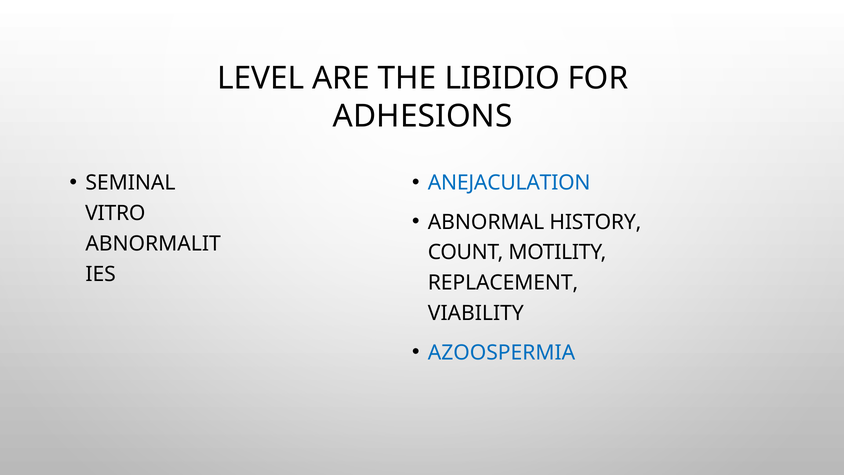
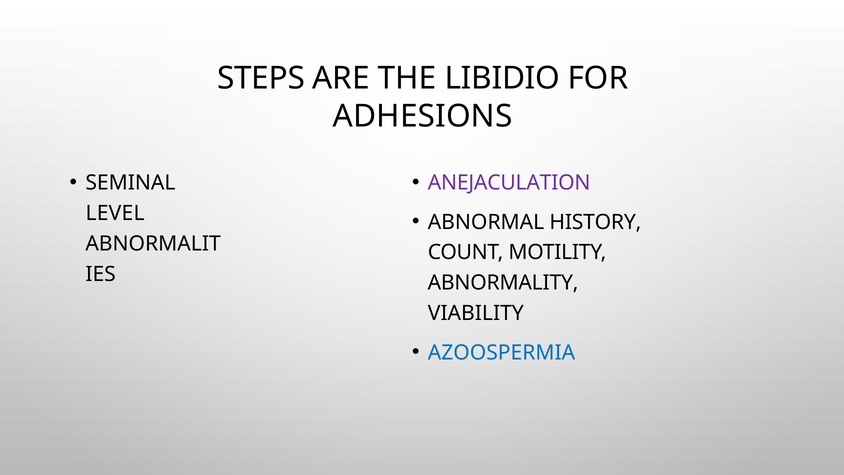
LEVEL: LEVEL -> STEPS (261, 78)
ANEJACULATION colour: blue -> purple (509, 183)
VITRO: VITRO -> LEVEL (115, 213)
REPLACEMENT: REPLACEMENT -> ABNORMALITY (503, 283)
